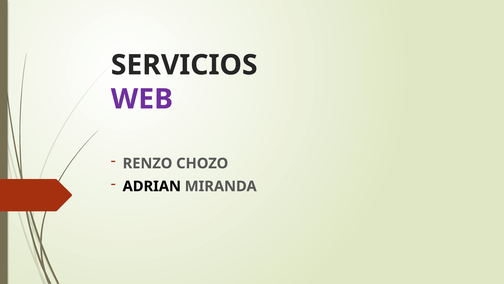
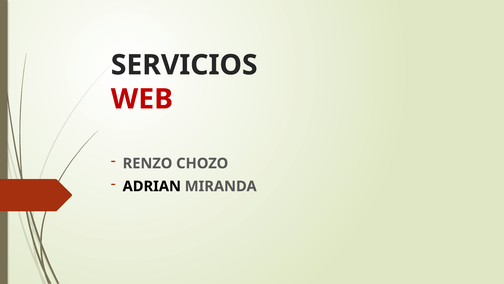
WEB colour: purple -> red (142, 99)
